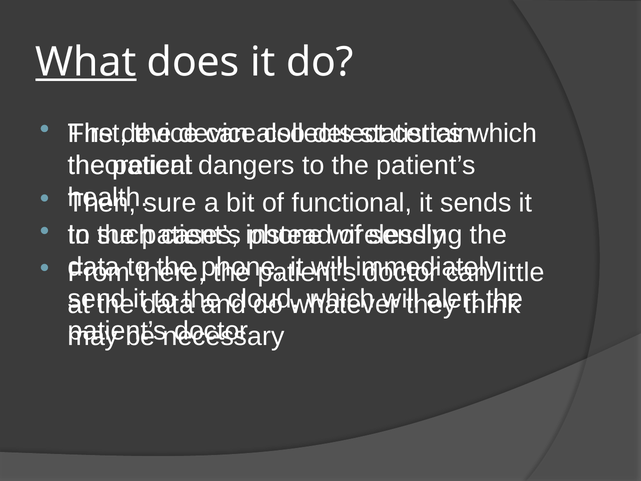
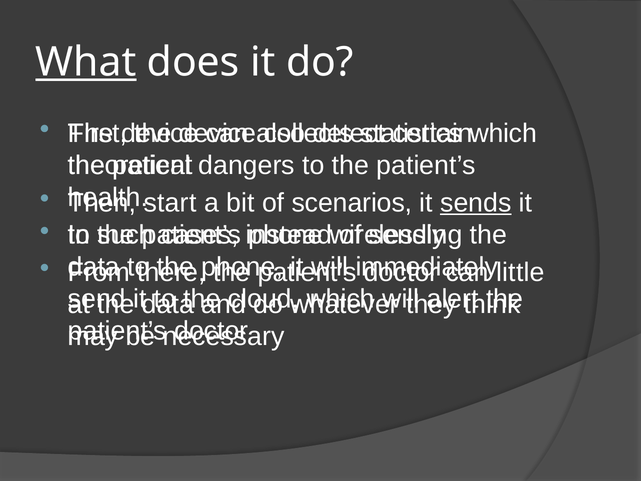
sure: sure -> start (170, 203)
functional: functional -> scenarios (352, 203)
sends underline: none -> present (476, 203)
